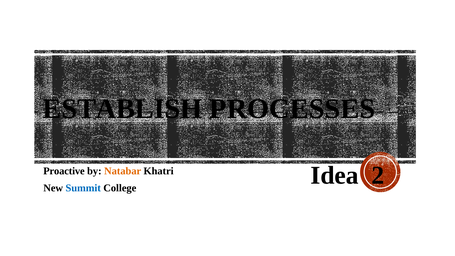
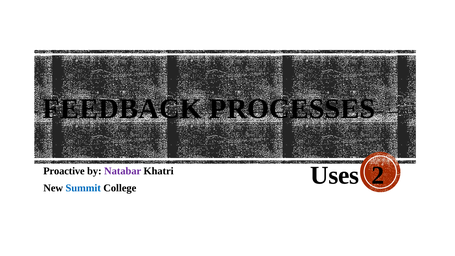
ESTABLISH: ESTABLISH -> FEEDBACK (122, 109)
Natabar colour: orange -> purple (123, 171)
Idea: Idea -> Uses (335, 175)
